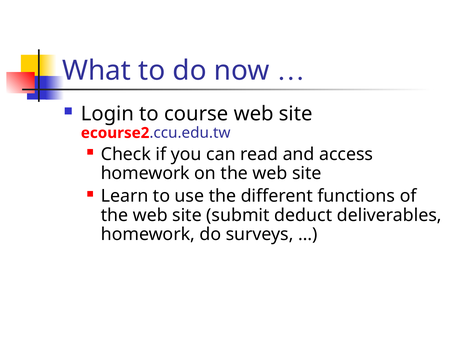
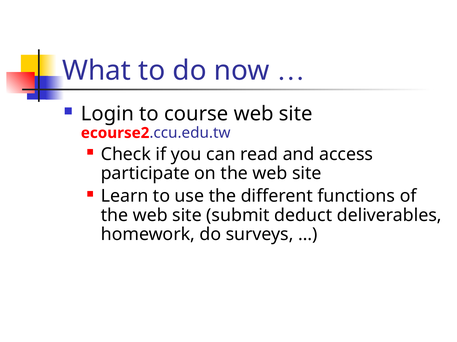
homework: homework -> participate (145, 174)
